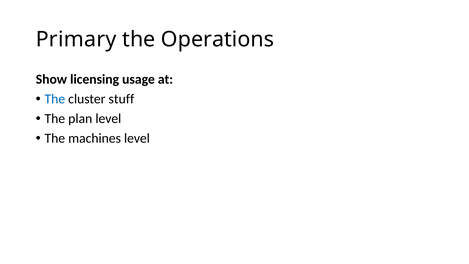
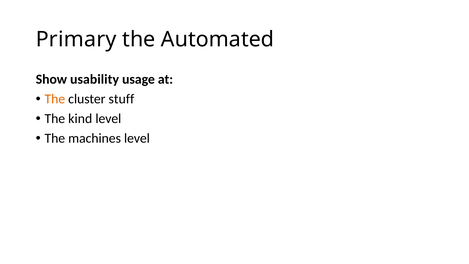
Operations: Operations -> Automated (218, 39)
licensing: licensing -> usability (95, 79)
The colour: blue -> orange (55, 99)
plan: plan -> kind (80, 119)
